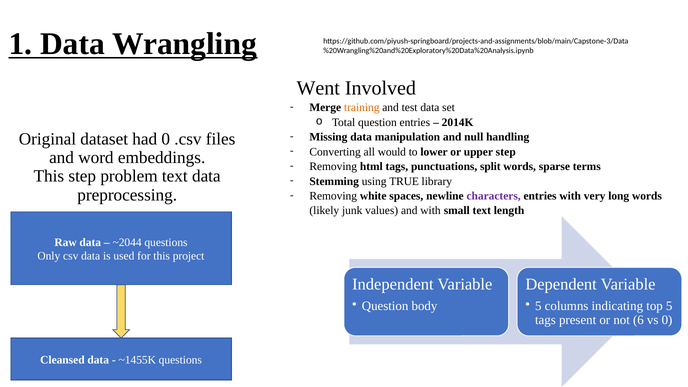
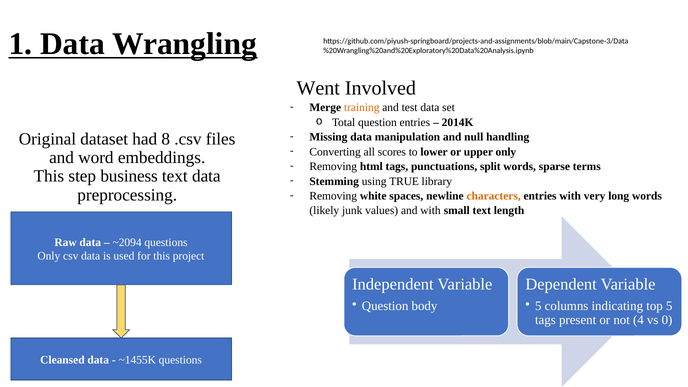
had 0: 0 -> 8 (166, 139)
would: would -> scores (392, 152)
upper step: step -> only (506, 152)
problem: problem -> business (129, 176)
characters colour: purple -> orange (494, 196)
~2044: ~2044 -> ~2094 (127, 242)
6: 6 -> 4 (638, 320)
